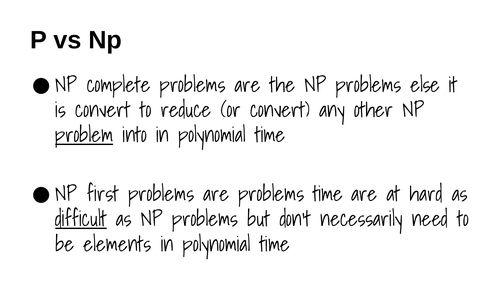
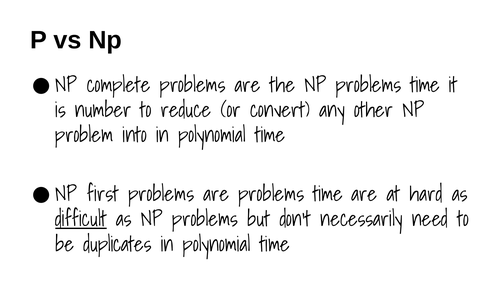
NP problems else: else -> time (425, 85)
is convert: convert -> number (103, 110)
problem underline: present -> none (84, 135)
elements: elements -> duplicates (118, 244)
